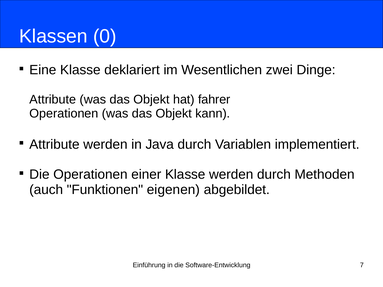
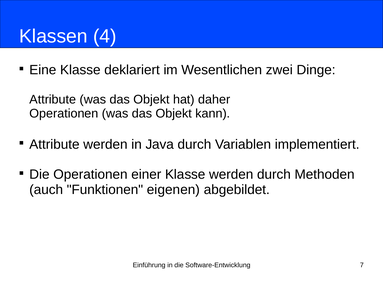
0: 0 -> 4 (105, 36)
fahrer: fahrer -> daher (214, 100)
